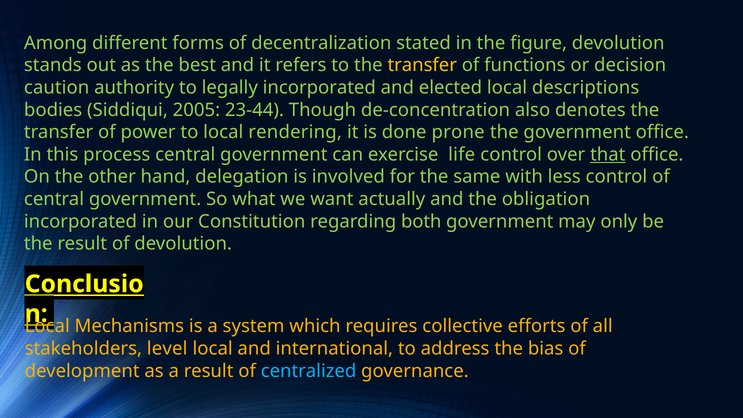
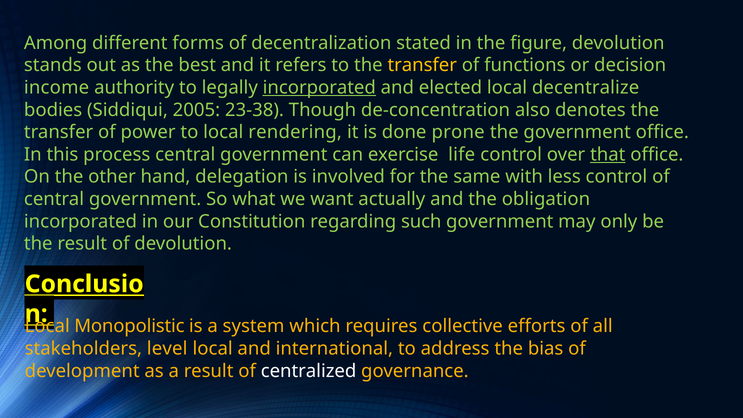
caution: caution -> income (57, 88)
incorporated underline: none -> present (319, 88)
descriptions: descriptions -> decentralize (586, 88)
23-44: 23-44 -> 23-38 (254, 110)
both: both -> such (421, 221)
Mechanisms: Mechanisms -> Monopolistic (129, 326)
centralized colour: light blue -> white (309, 371)
